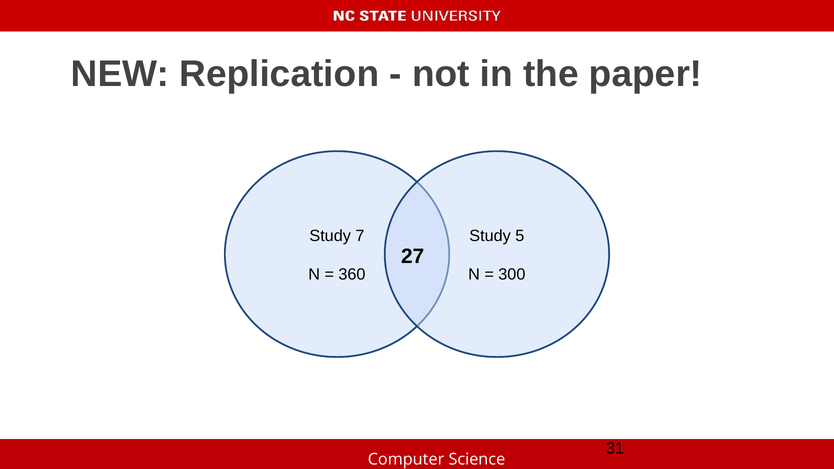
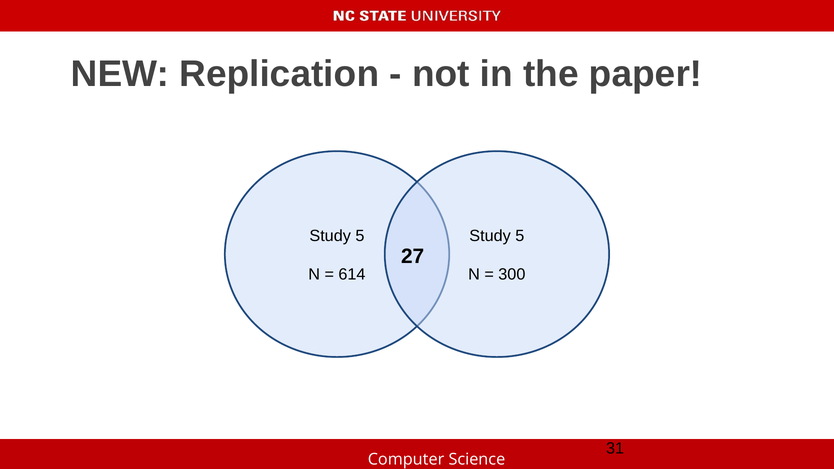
7: 7 -> 5 (360, 236)
360: 360 -> 614 (352, 275)
